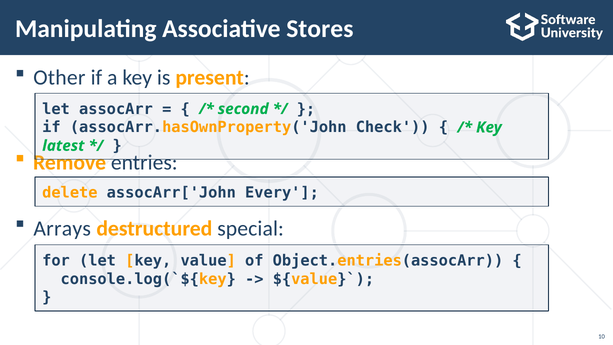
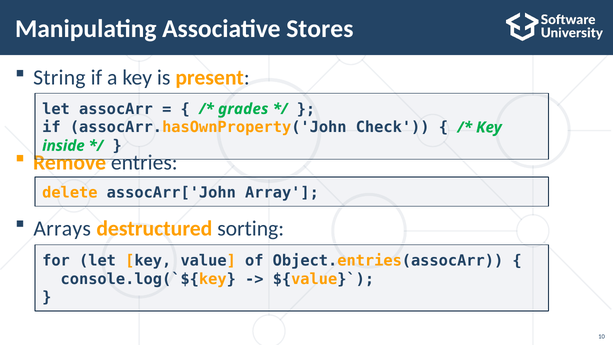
Other: Other -> String (59, 78)
second: second -> grades (243, 109)
latest: latest -> inside (63, 146)
Every: Every -> Array (282, 193)
special: special -> sorting (251, 228)
